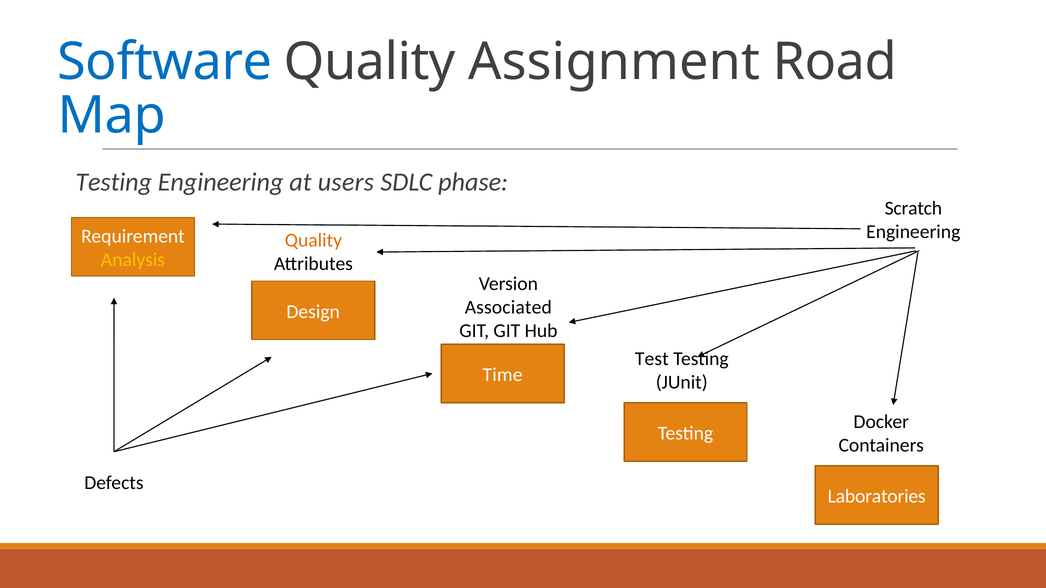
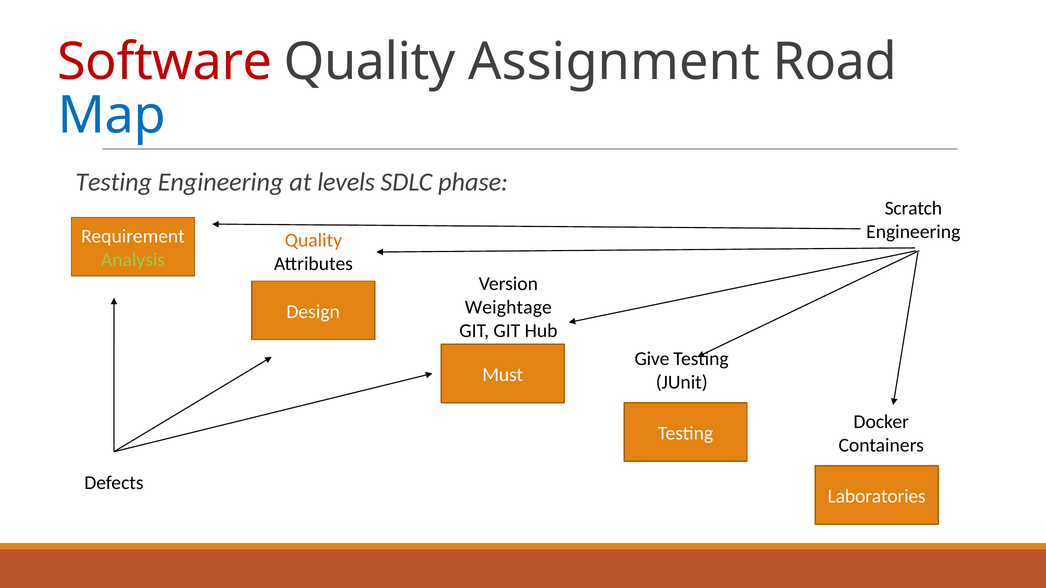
Software colour: blue -> red (165, 62)
users: users -> levels (346, 182)
Analysis colour: yellow -> light green (133, 260)
Associated: Associated -> Weightage (508, 307)
Test: Test -> Give (652, 359)
Time: Time -> Must (503, 375)
